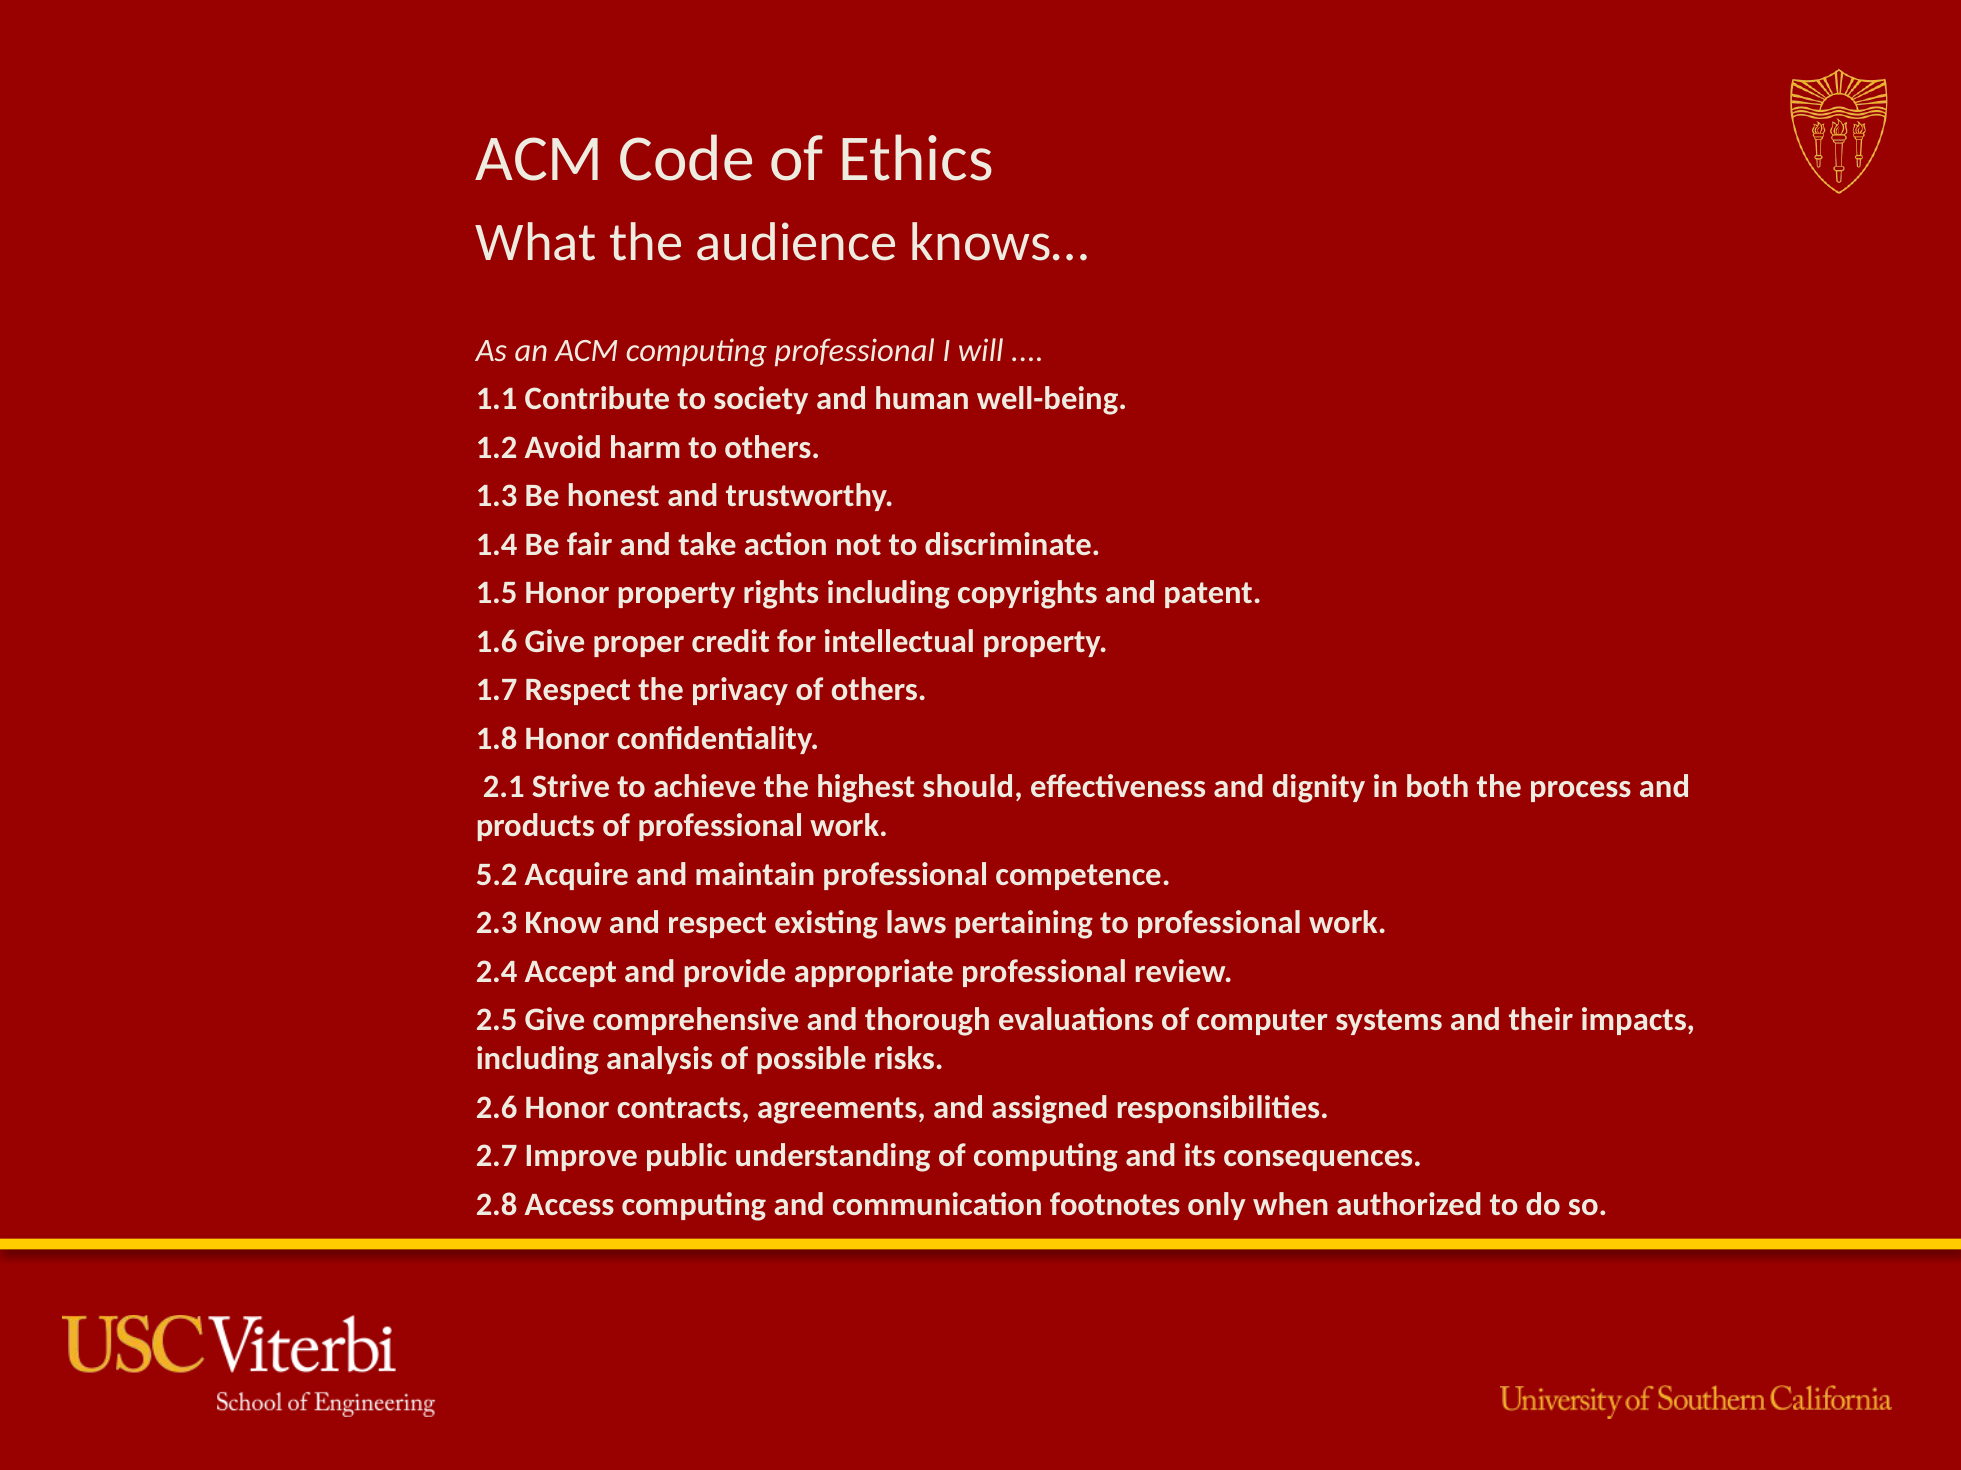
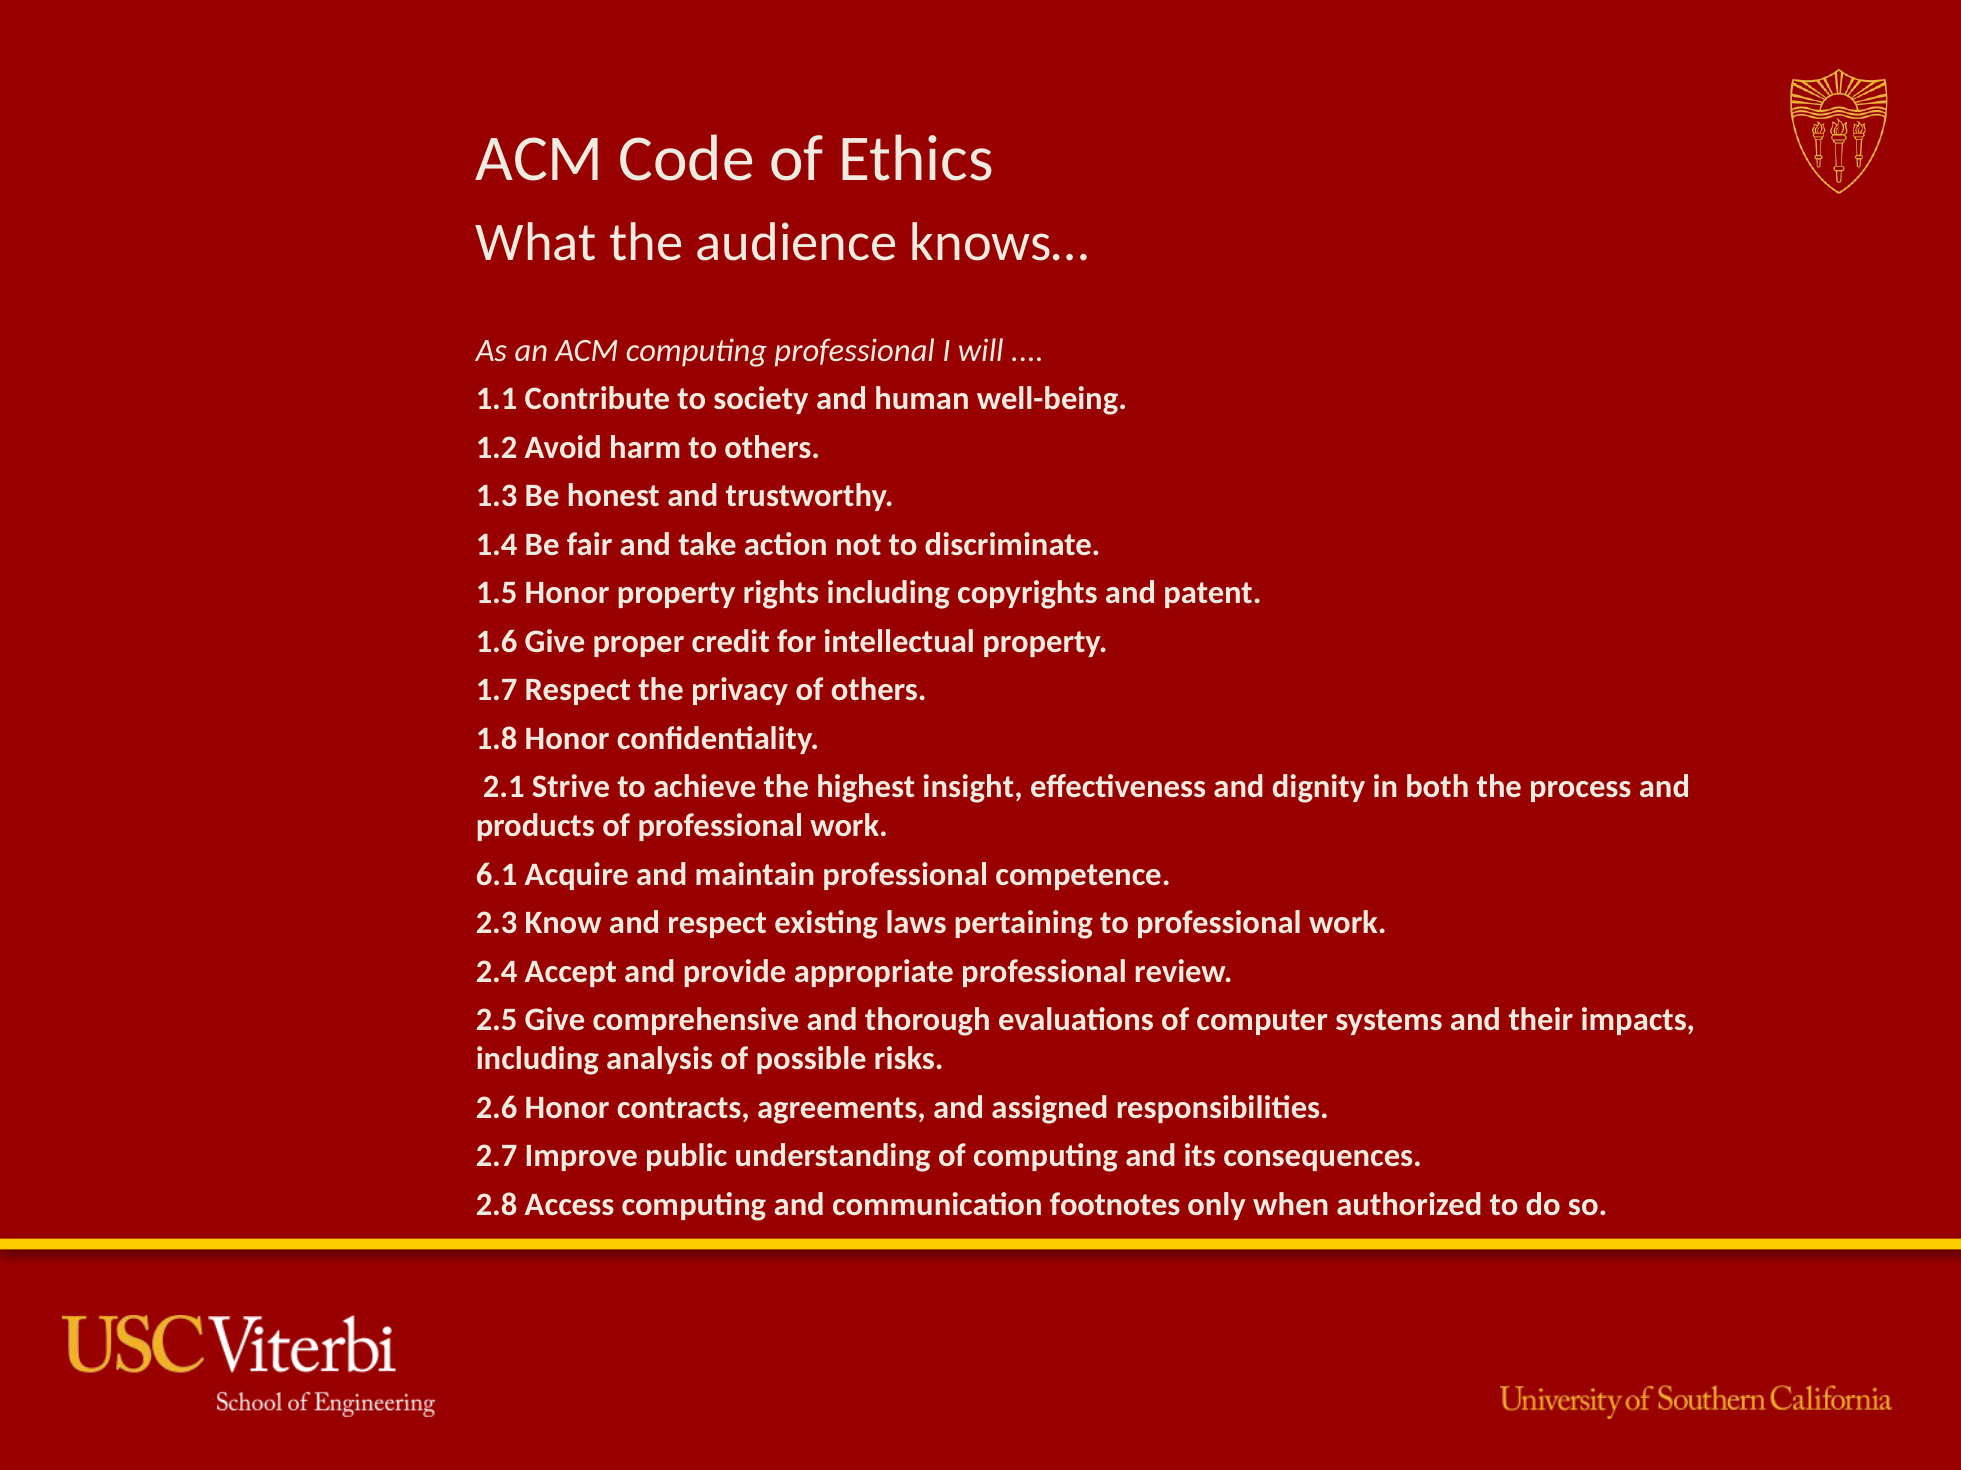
should: should -> insight (973, 787)
5.2: 5.2 -> 6.1 (497, 875)
